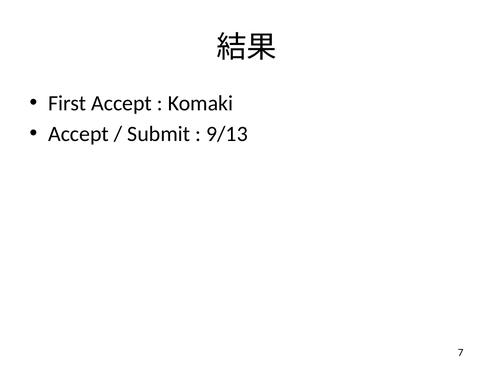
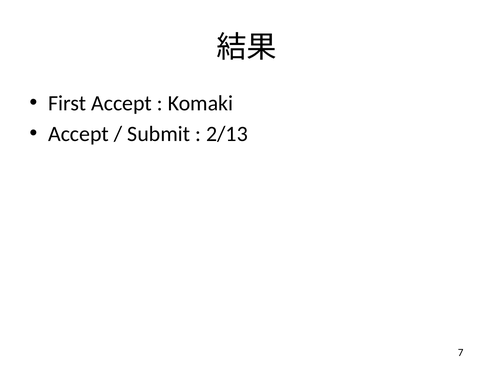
9/13: 9/13 -> 2/13 (227, 134)
